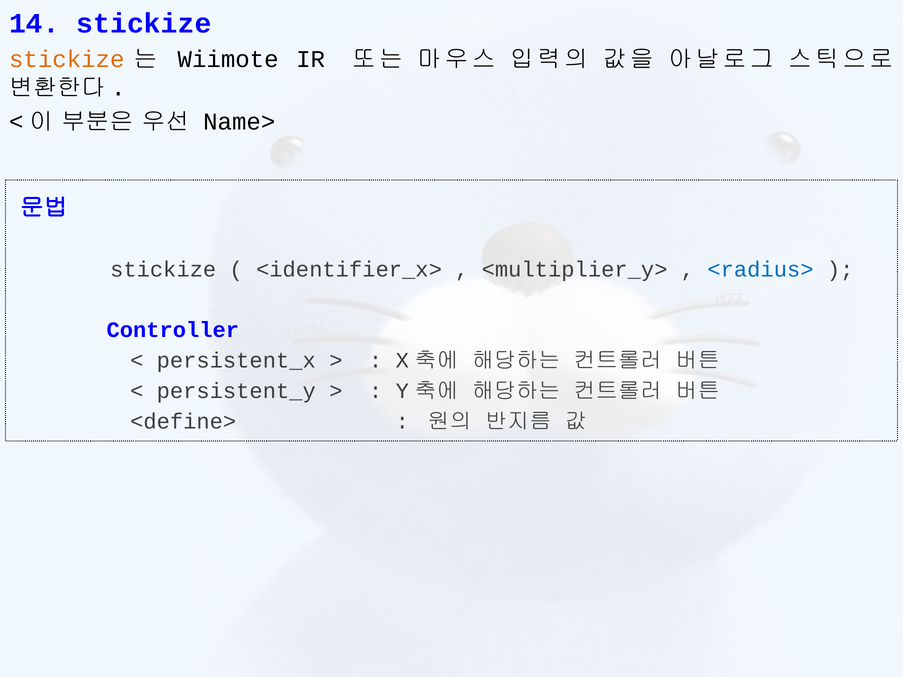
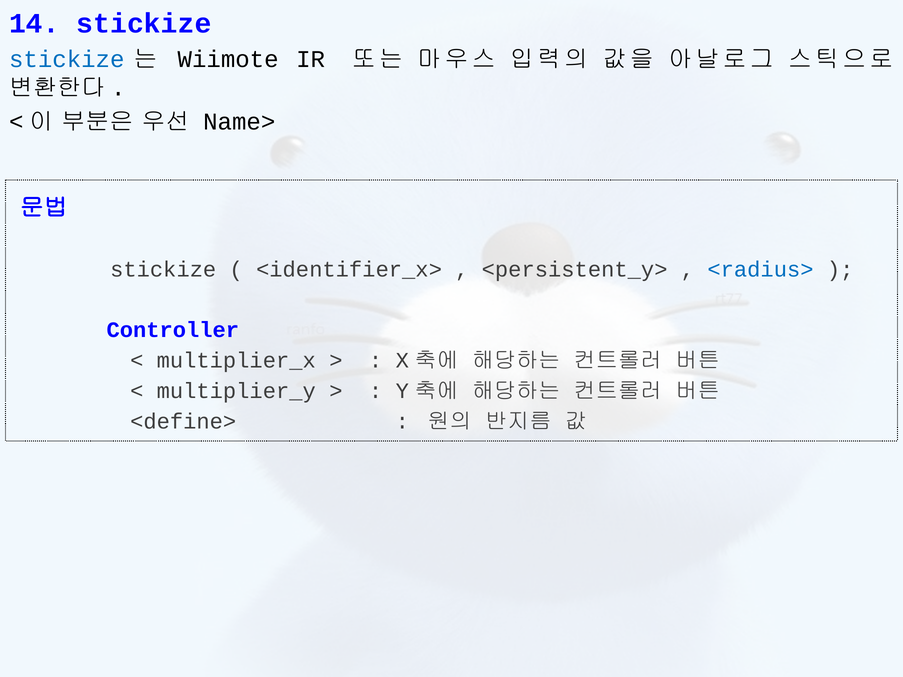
stickize colour: orange -> blue (67, 59)
<multiplier_y>: <multiplier_y> -> <persistent_y> (575, 269)
persistent_x: persistent_x -> multiplier_x (236, 361)
persistent_y: persistent_y -> multiplier_y (236, 391)
